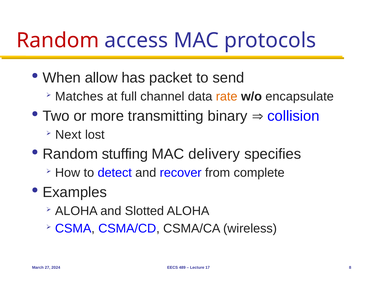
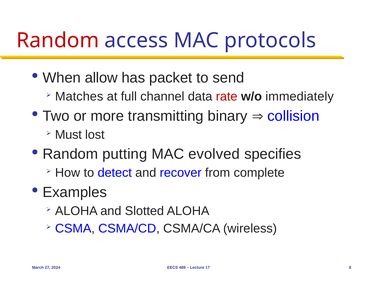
rate colour: orange -> red (227, 96)
encapsulate: encapsulate -> immediately (300, 96)
Next: Next -> Must (68, 135)
stuffing: stuffing -> putting (125, 154)
delivery: delivery -> evolved (214, 154)
